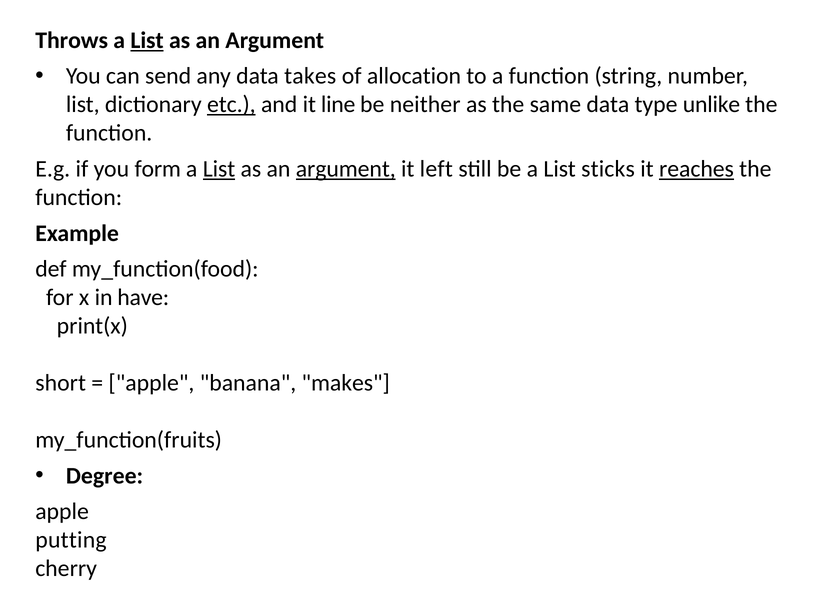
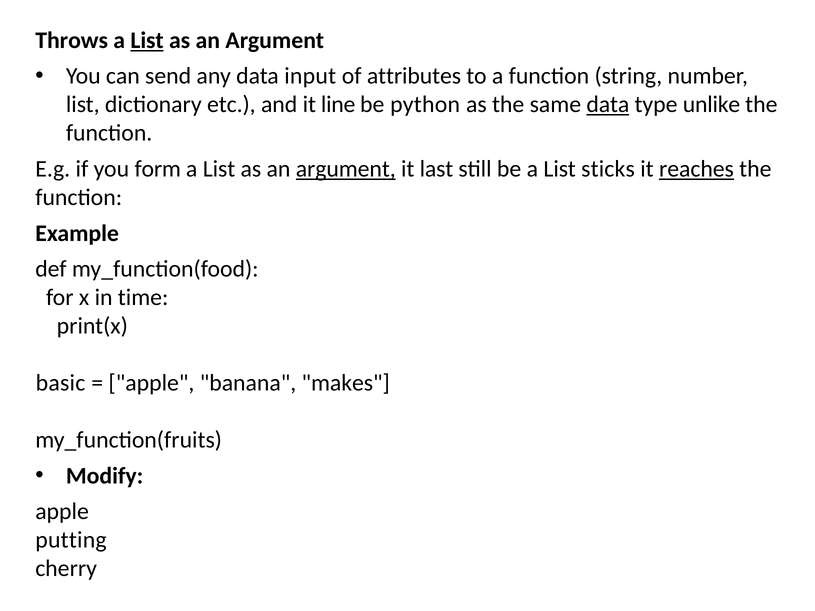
takes: takes -> input (310, 76)
allocation: allocation -> attributes (414, 76)
etc underline: present -> none (231, 105)
neither: neither -> python (425, 105)
data underline: none -> present (608, 105)
List underline: present -> none (219, 169)
left: left -> last (437, 169)
have: have -> time (143, 298)
short: short -> basic (61, 383)
Degree: Degree -> Modify (105, 476)
